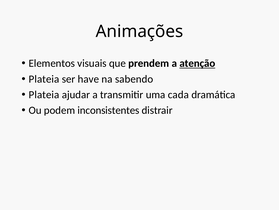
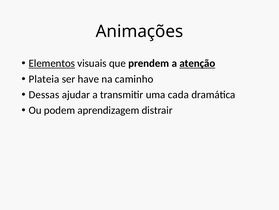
Elementos underline: none -> present (52, 63)
sabendo: sabendo -> caminho (134, 79)
Plateia: Plateia -> Dessas (44, 94)
inconsistentes: inconsistentes -> aprendizagem (108, 110)
